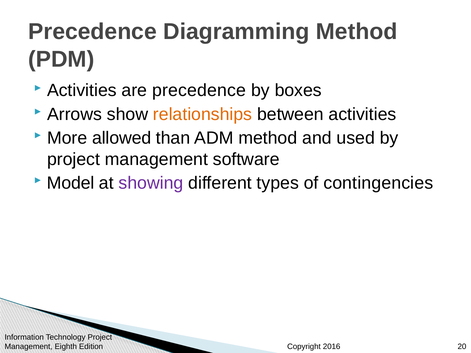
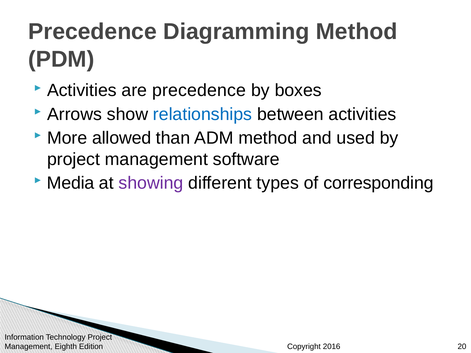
relationships colour: orange -> blue (203, 114)
Model: Model -> Media (71, 183)
contingencies: contingencies -> corresponding (378, 183)
